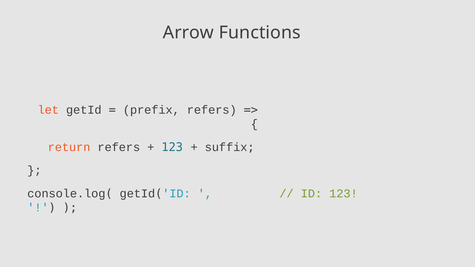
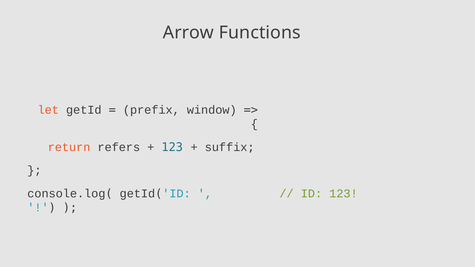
prefix refers: refers -> window (212, 110)
